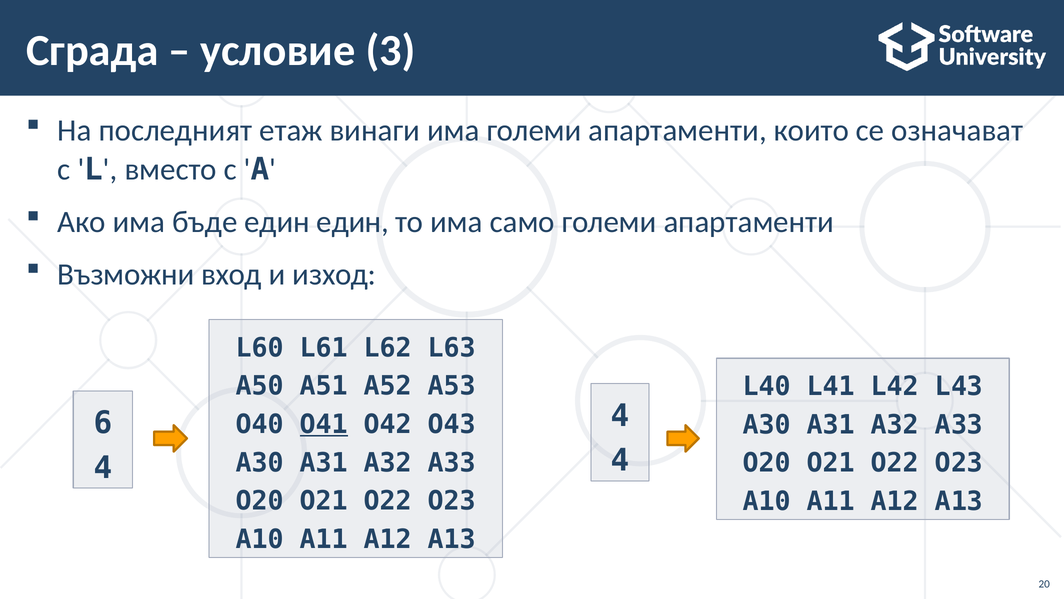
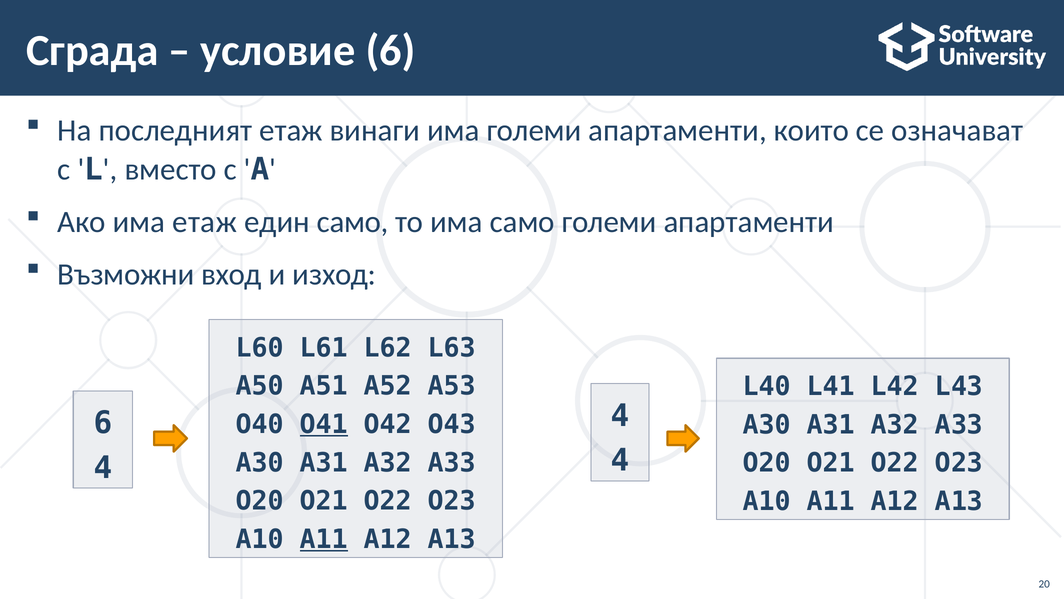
условие 3: 3 -> 6 (391, 50)
има бъде: бъде -> етаж (205, 222)
един един: един -> само (353, 222)
A11 underline: none -> present (324, 539)
